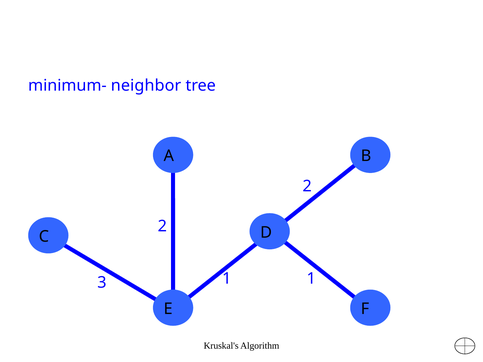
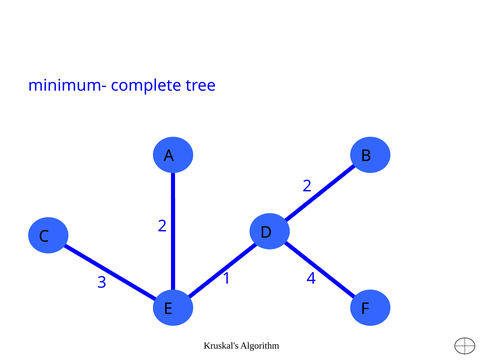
neighbor: neighbor -> complete (146, 86)
1 1: 1 -> 4 (311, 279)
